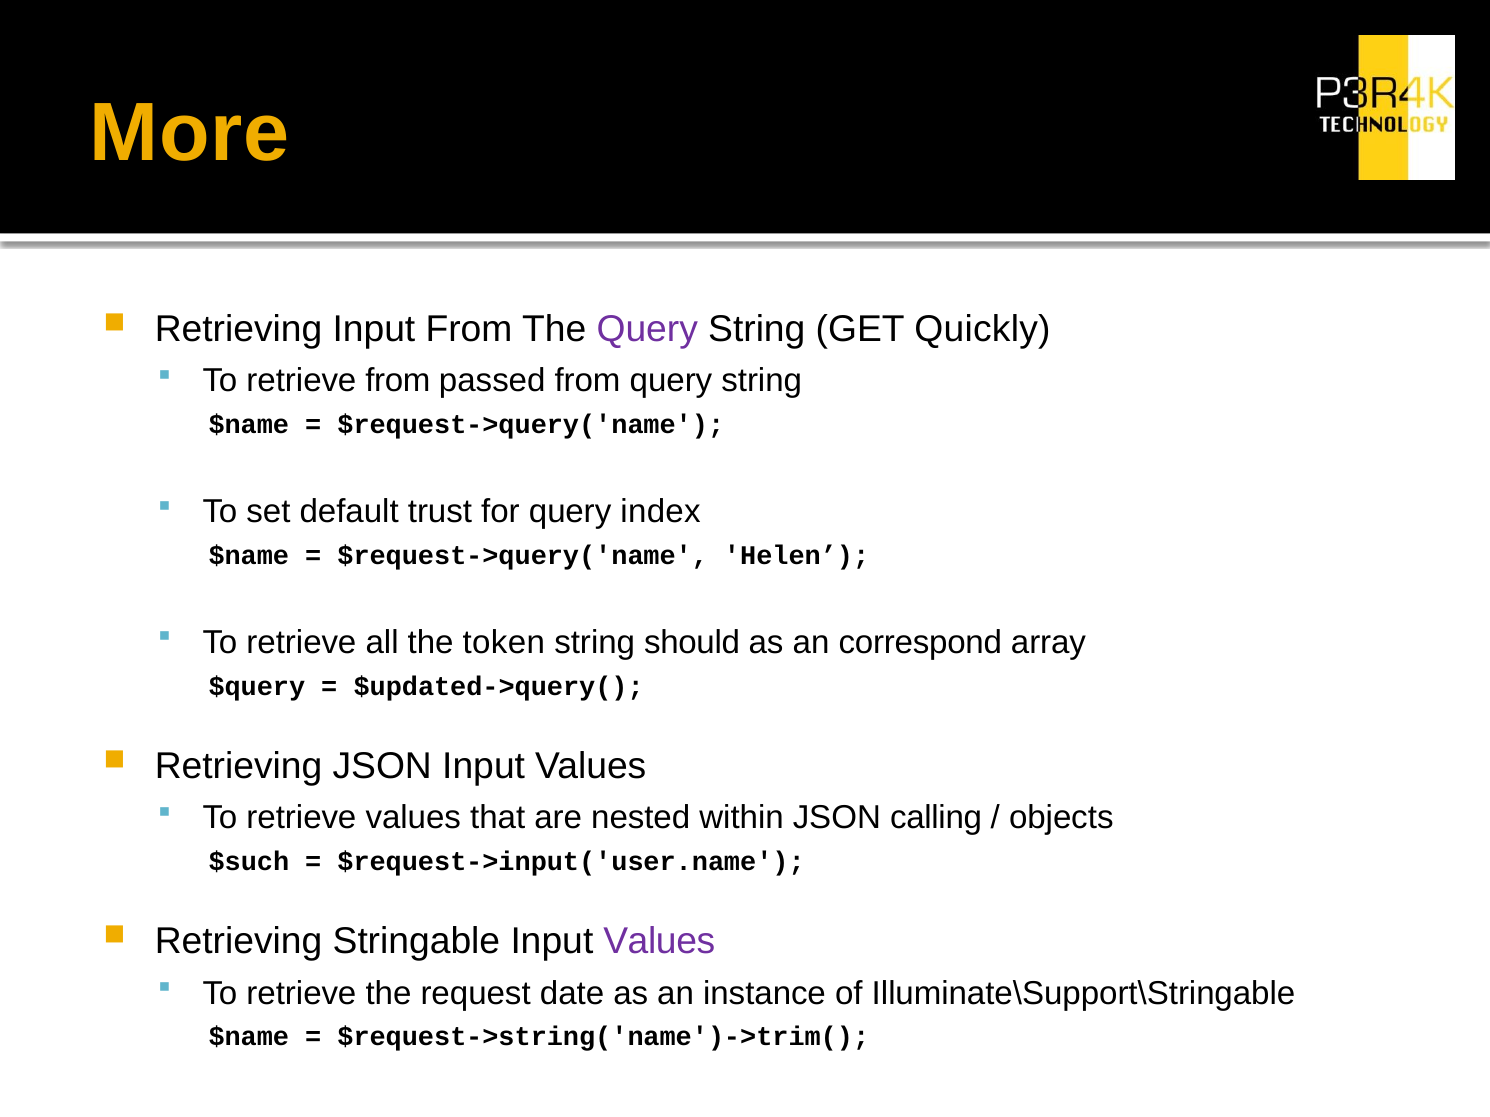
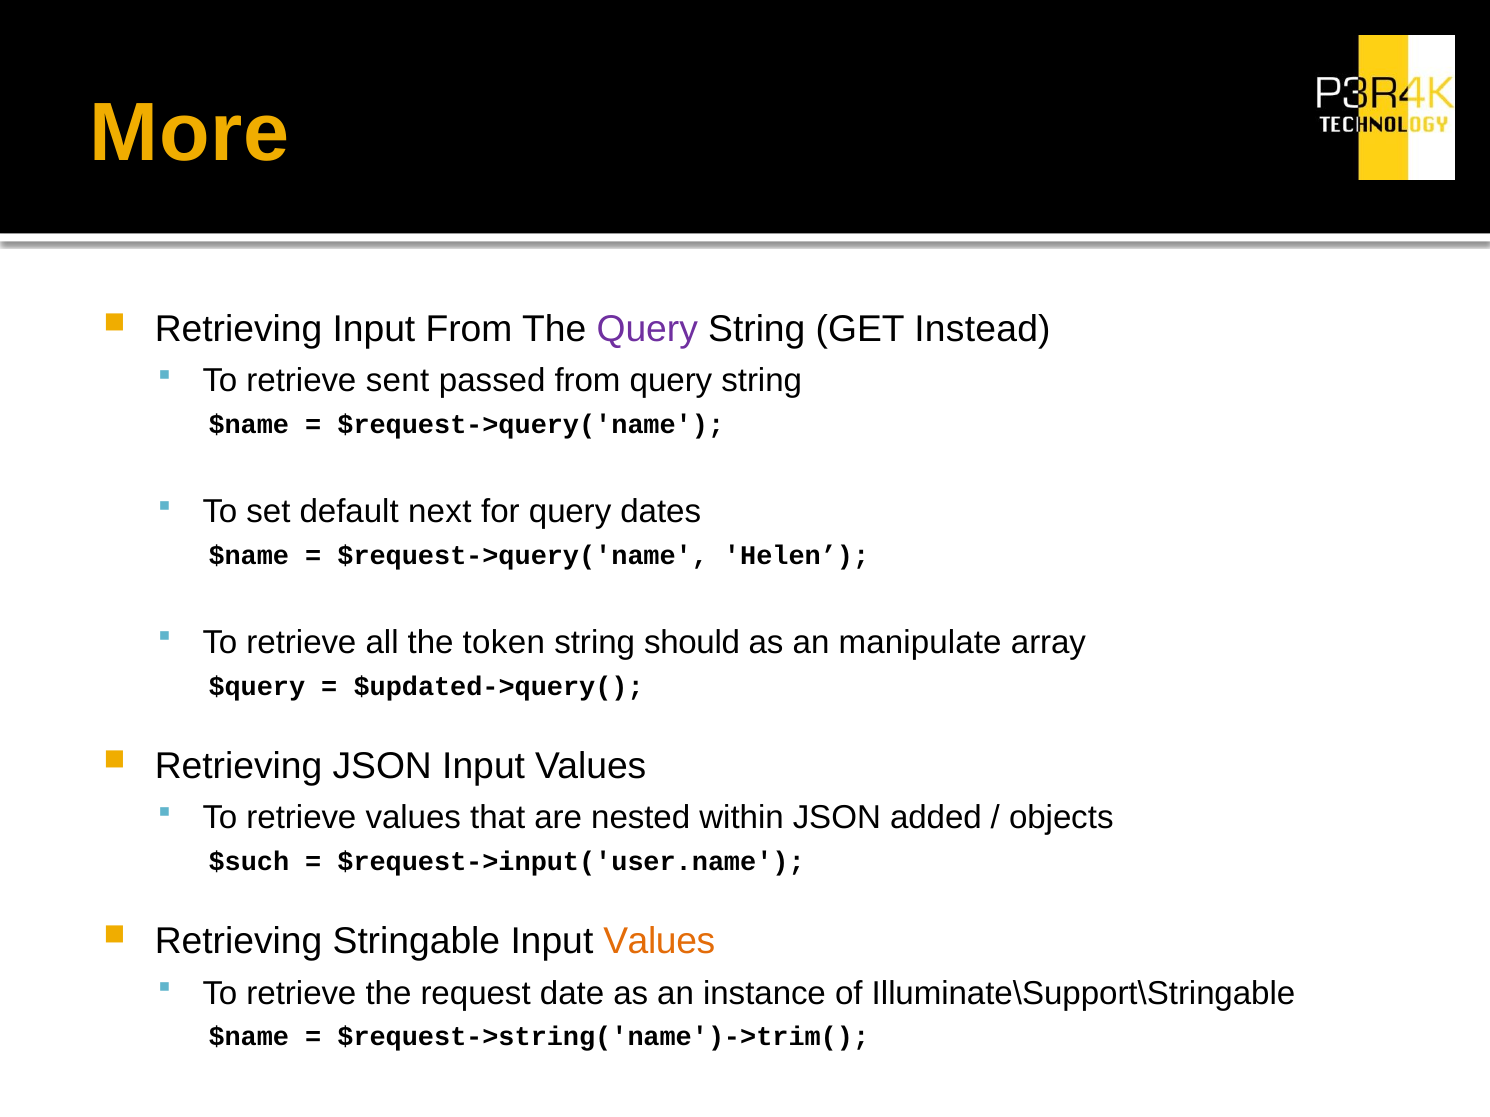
Quickly: Quickly -> Instead (983, 329)
retrieve from: from -> sent (397, 381)
trust: trust -> next (440, 512)
index: index -> dates (661, 512)
correspond: correspond -> manipulate (920, 643)
calling: calling -> added (936, 818)
Values colour: purple -> orange (659, 942)
